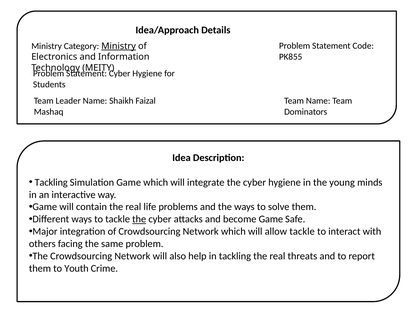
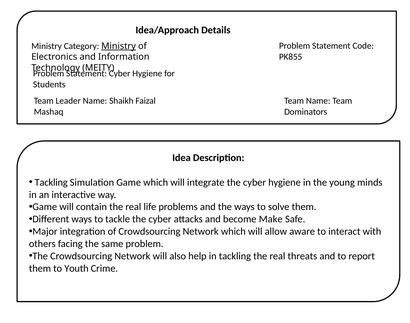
the underline: present -> none (139, 219)
become Game: Game -> Make (271, 219)
allow tackle: tackle -> aware (302, 231)
